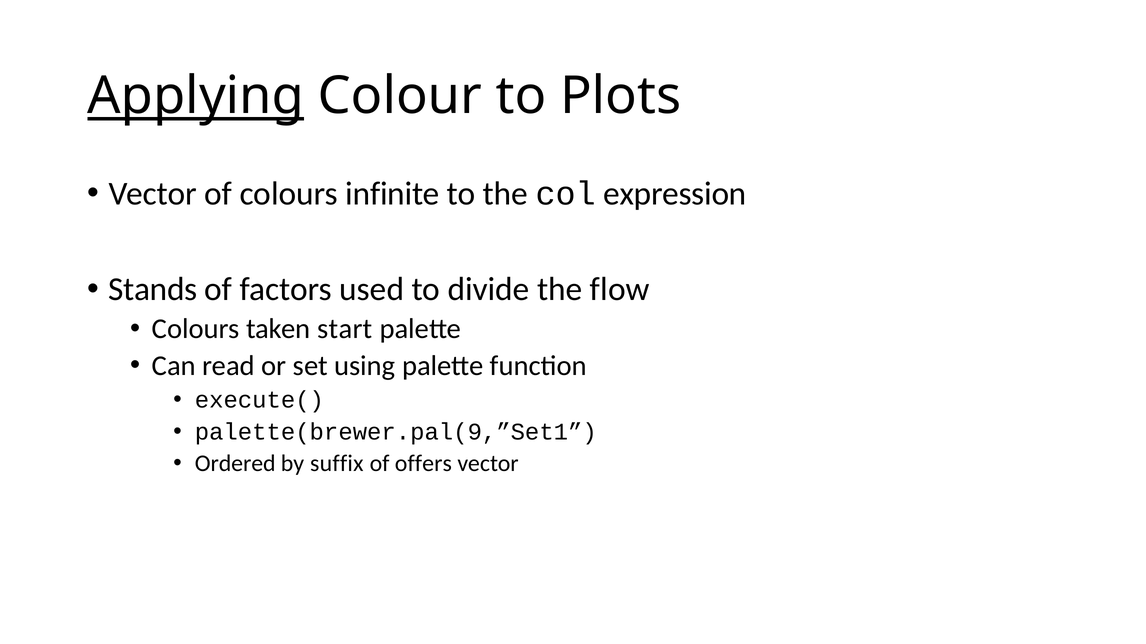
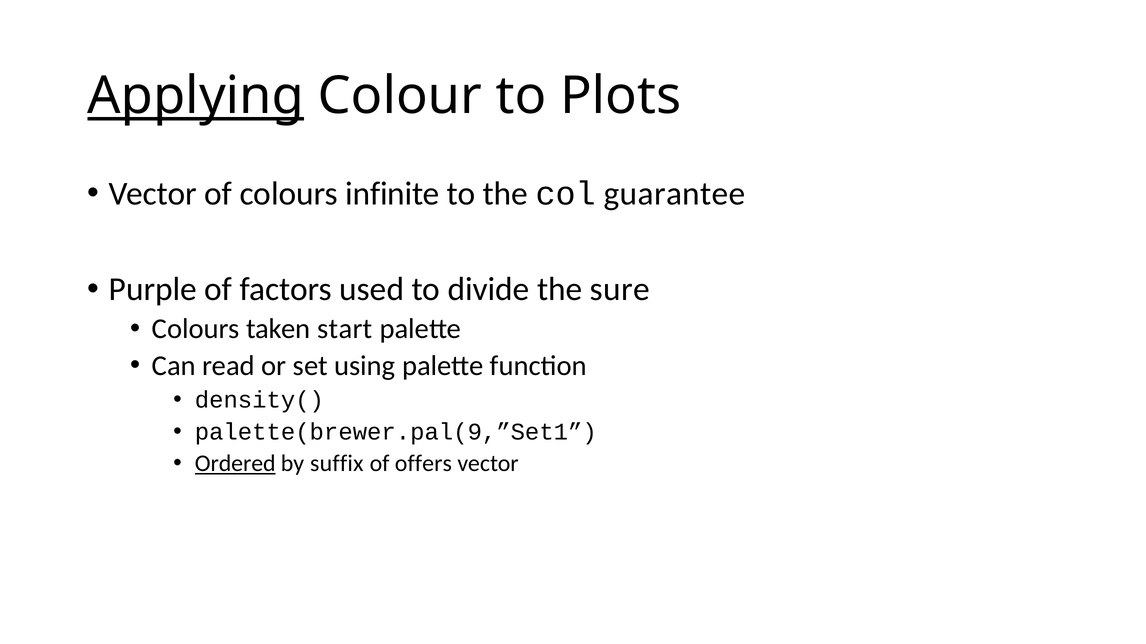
expression: expression -> guarantee (675, 194)
Stands: Stands -> Purple (153, 290)
flow: flow -> sure (620, 290)
execute(: execute( -> density( (259, 400)
Ordered underline: none -> present (235, 464)
